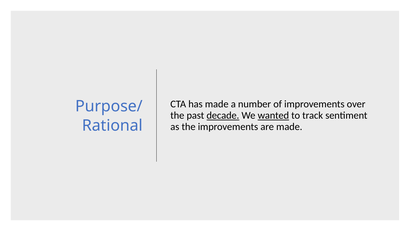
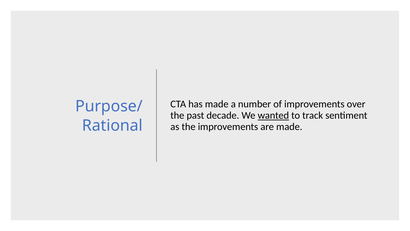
decade underline: present -> none (223, 115)
